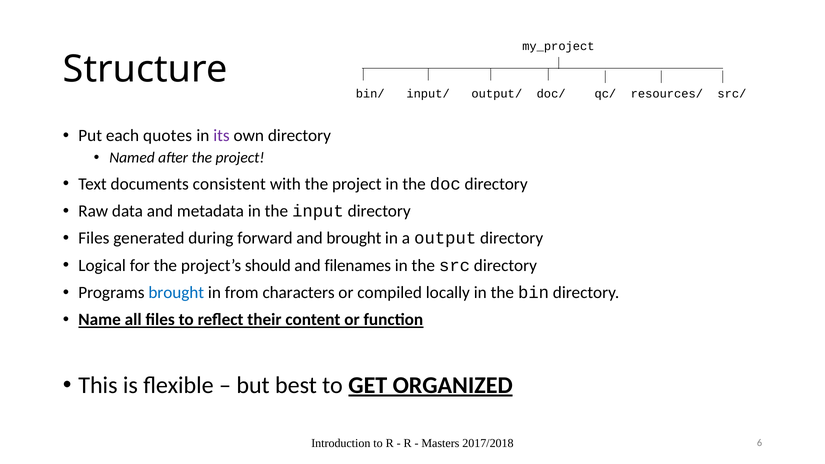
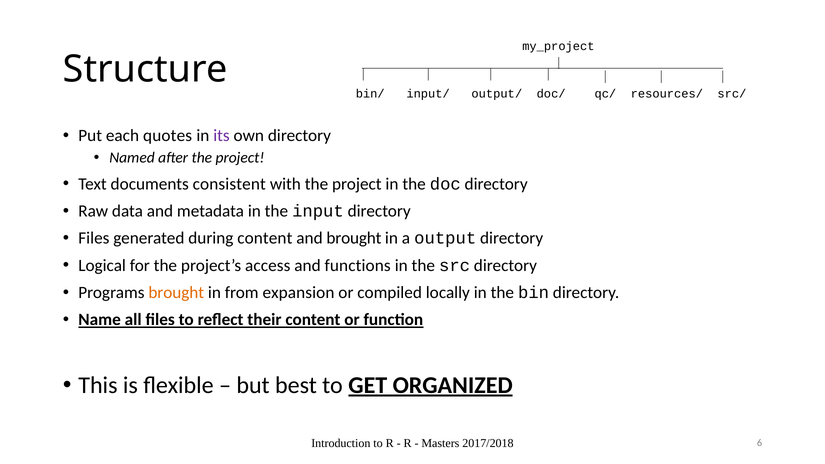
during forward: forward -> content (265, 238)
should: should -> access (268, 265)
filenames: filenames -> functions (358, 265)
brought colour: blue -> orange (176, 293)
characters: characters -> expansion (298, 293)
